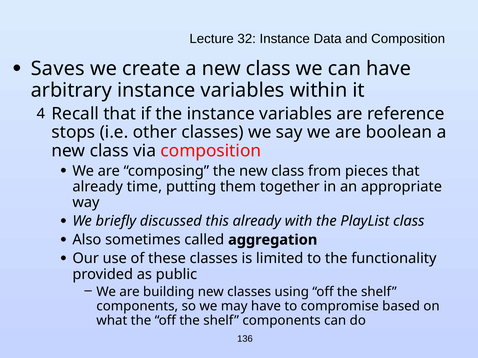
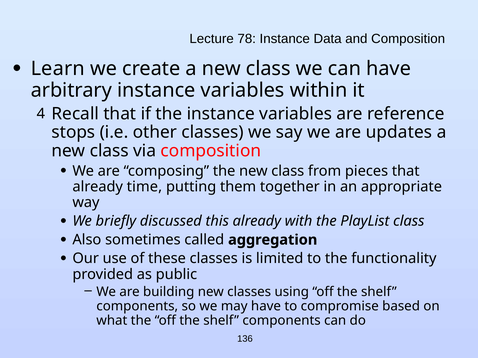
32: 32 -> 78 (247, 39)
Saves: Saves -> Learn (58, 69)
boolean: boolean -> updates (399, 132)
